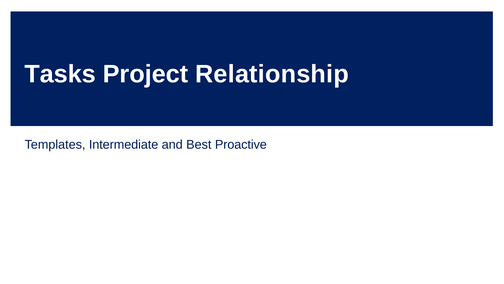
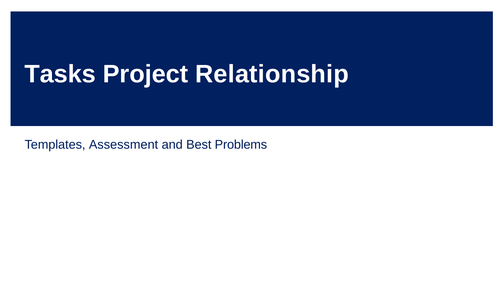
Intermediate: Intermediate -> Assessment (124, 144)
Proactive: Proactive -> Problems (241, 144)
